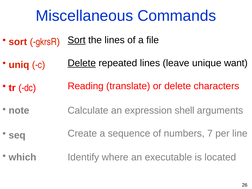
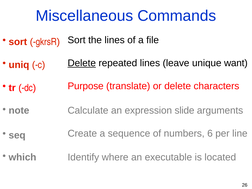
Sort underline: present -> none (77, 40)
Reading: Reading -> Purpose (86, 86)
shell: shell -> slide (184, 111)
7: 7 -> 6 (210, 133)
